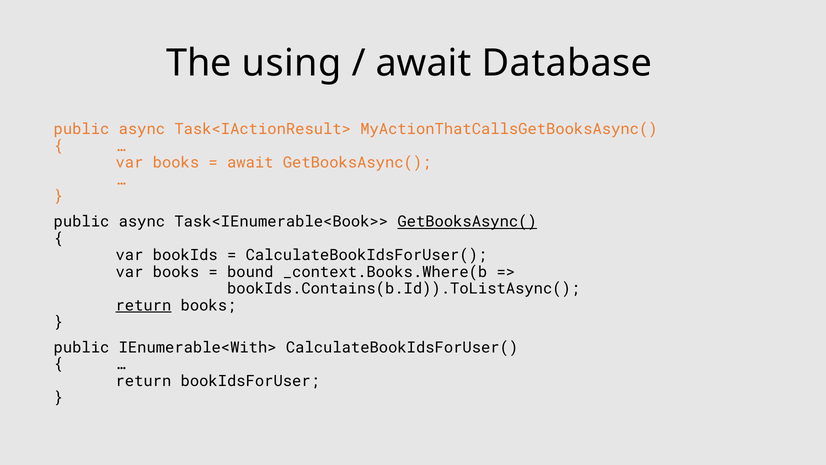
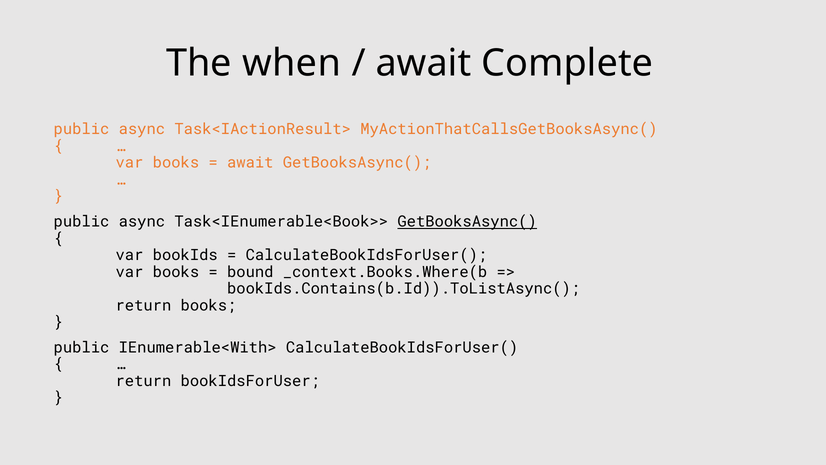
using: using -> when (292, 63)
Database: Database -> Complete (567, 63)
return underline: present -> none (143, 305)
